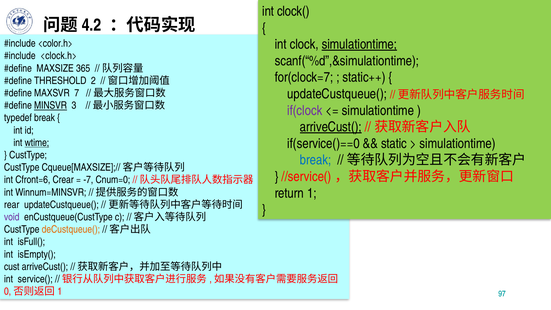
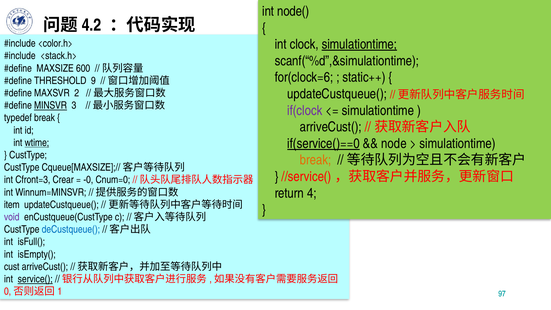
clock(: clock( -> node( (293, 11)
<clock.h>: <clock.h> -> <stack.h> (59, 56)
365: 365 -> 600 (83, 68)
for(clock=7: for(clock=7 -> for(clock=6 (304, 77)
2: 2 -> 9 (93, 81)
7: 7 -> 2 (77, 93)
arriveCust( underline: present -> none (331, 127)
if(service()==0 underline: none -> present (323, 144)
static: static -> node (394, 144)
break colour: blue -> orange (316, 160)
Cfront=6: Cfront=6 -> Cfront=3 (33, 180)
-7: -7 -> -0 (88, 180)
1: 1 -> 4 (312, 193)
rear: rear -> item (12, 205)
deCustqueue( colour: orange -> blue (71, 229)
service( underline: none -> present (35, 279)
